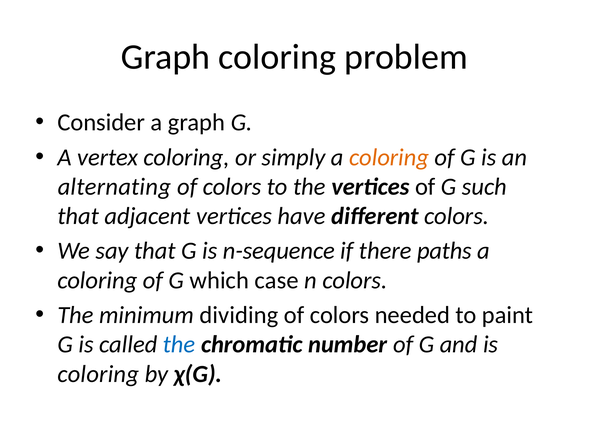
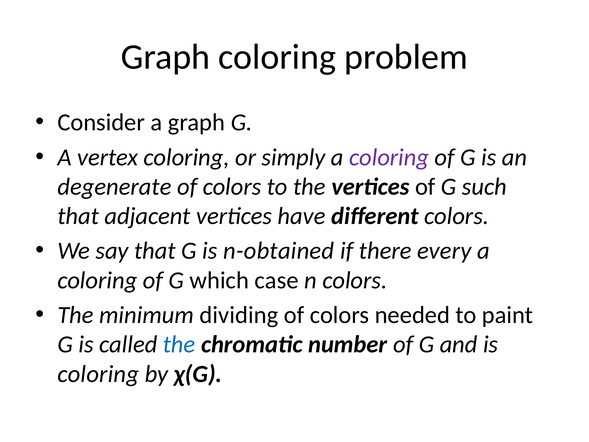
coloring colour: orange -> purple (389, 157)
alternating: alternating -> degenerate (114, 187)
n-sequence: n-sequence -> n-obtained (279, 251)
paths: paths -> every (444, 251)
